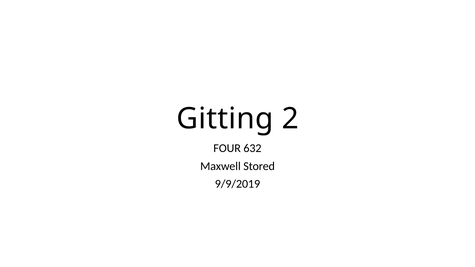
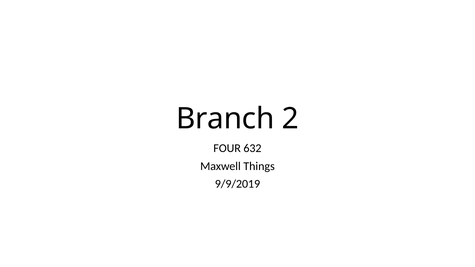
Gitting: Gitting -> Branch (225, 119)
Stored: Stored -> Things (259, 166)
